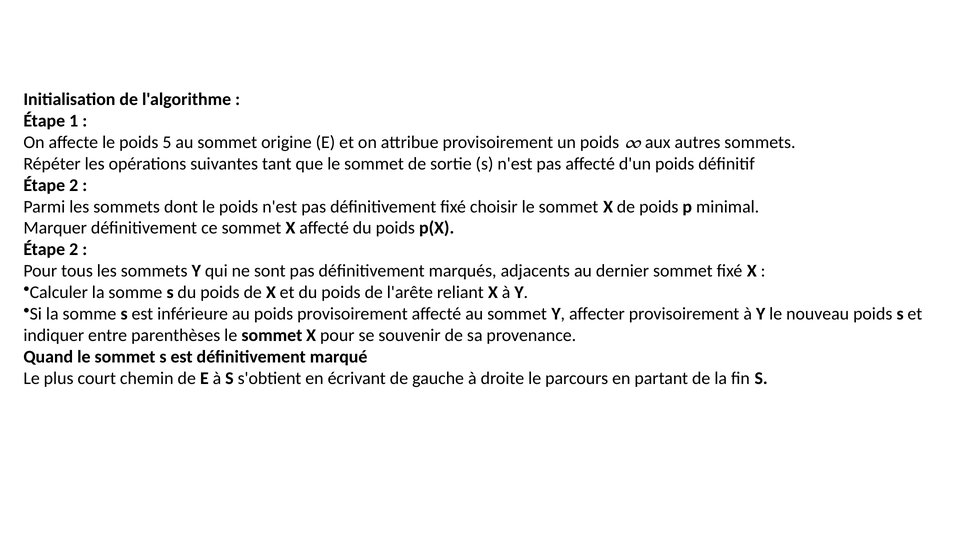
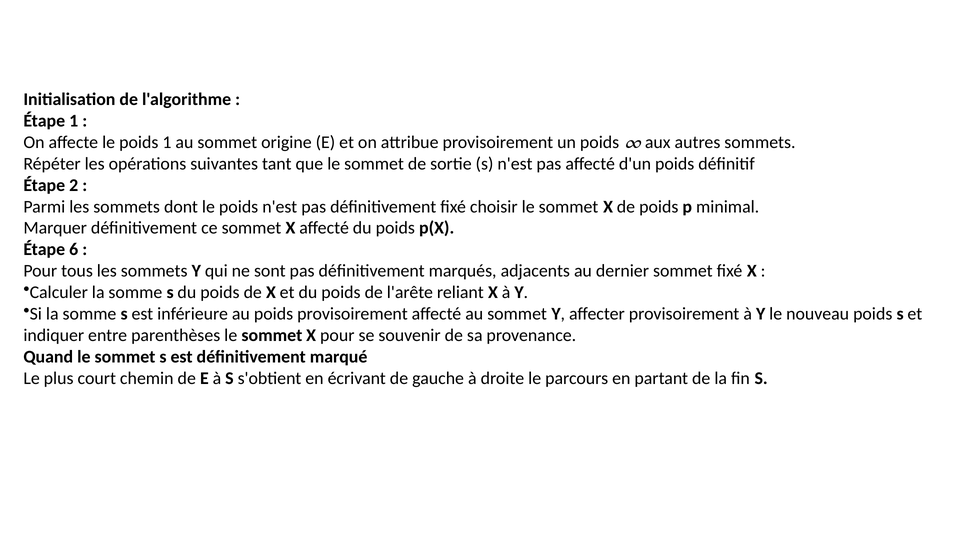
poids 5: 5 -> 1 (167, 142)
2: 2 -> 6 (74, 250)
